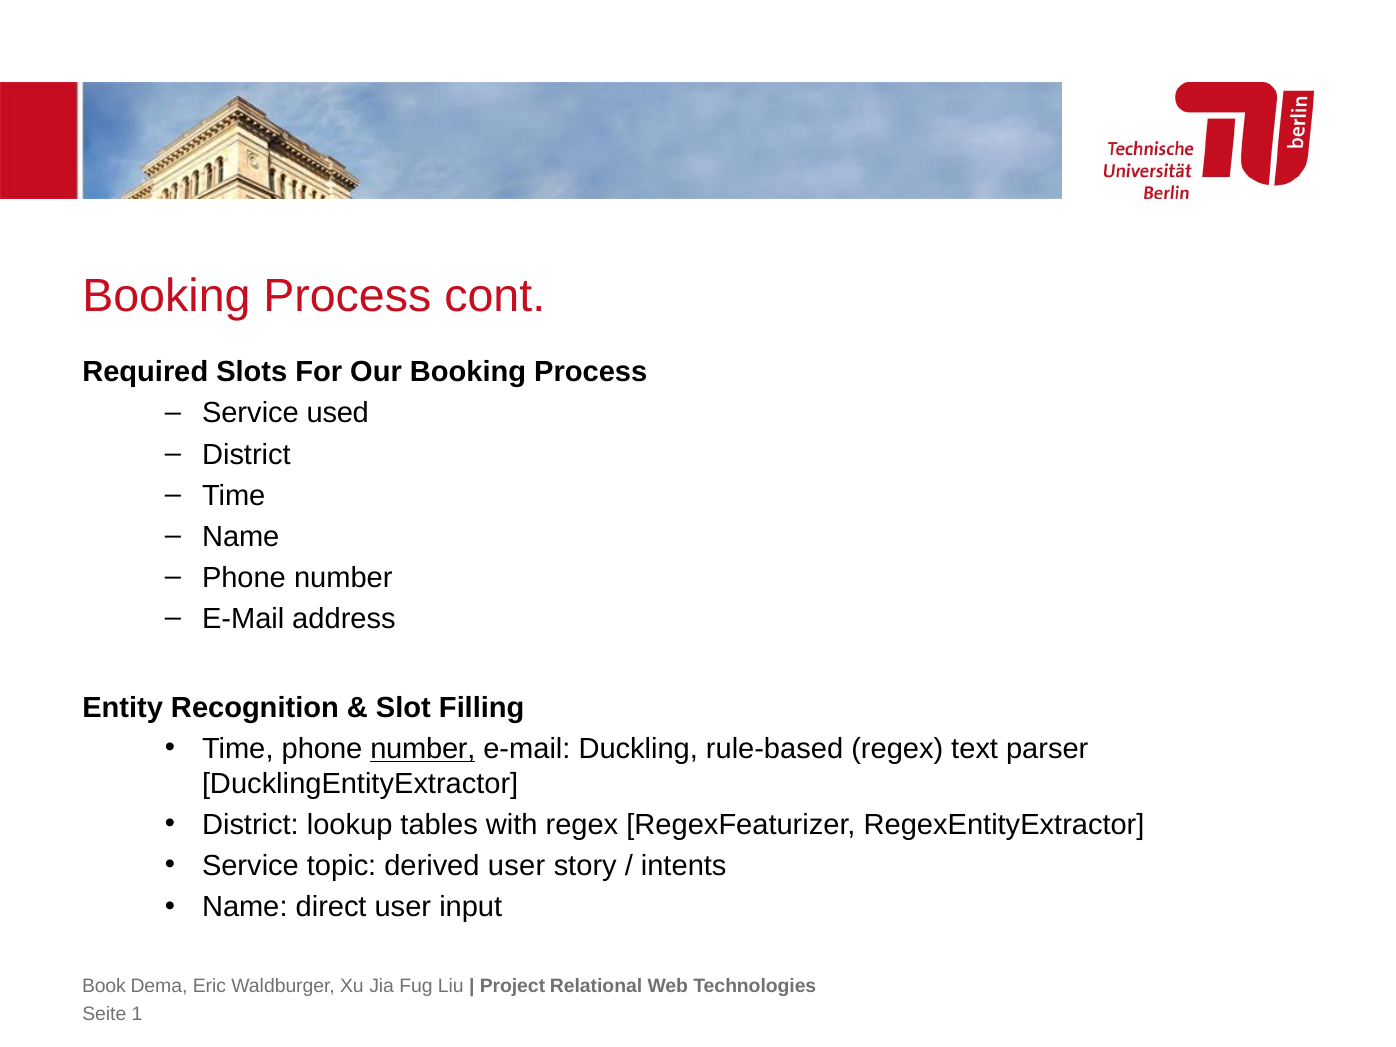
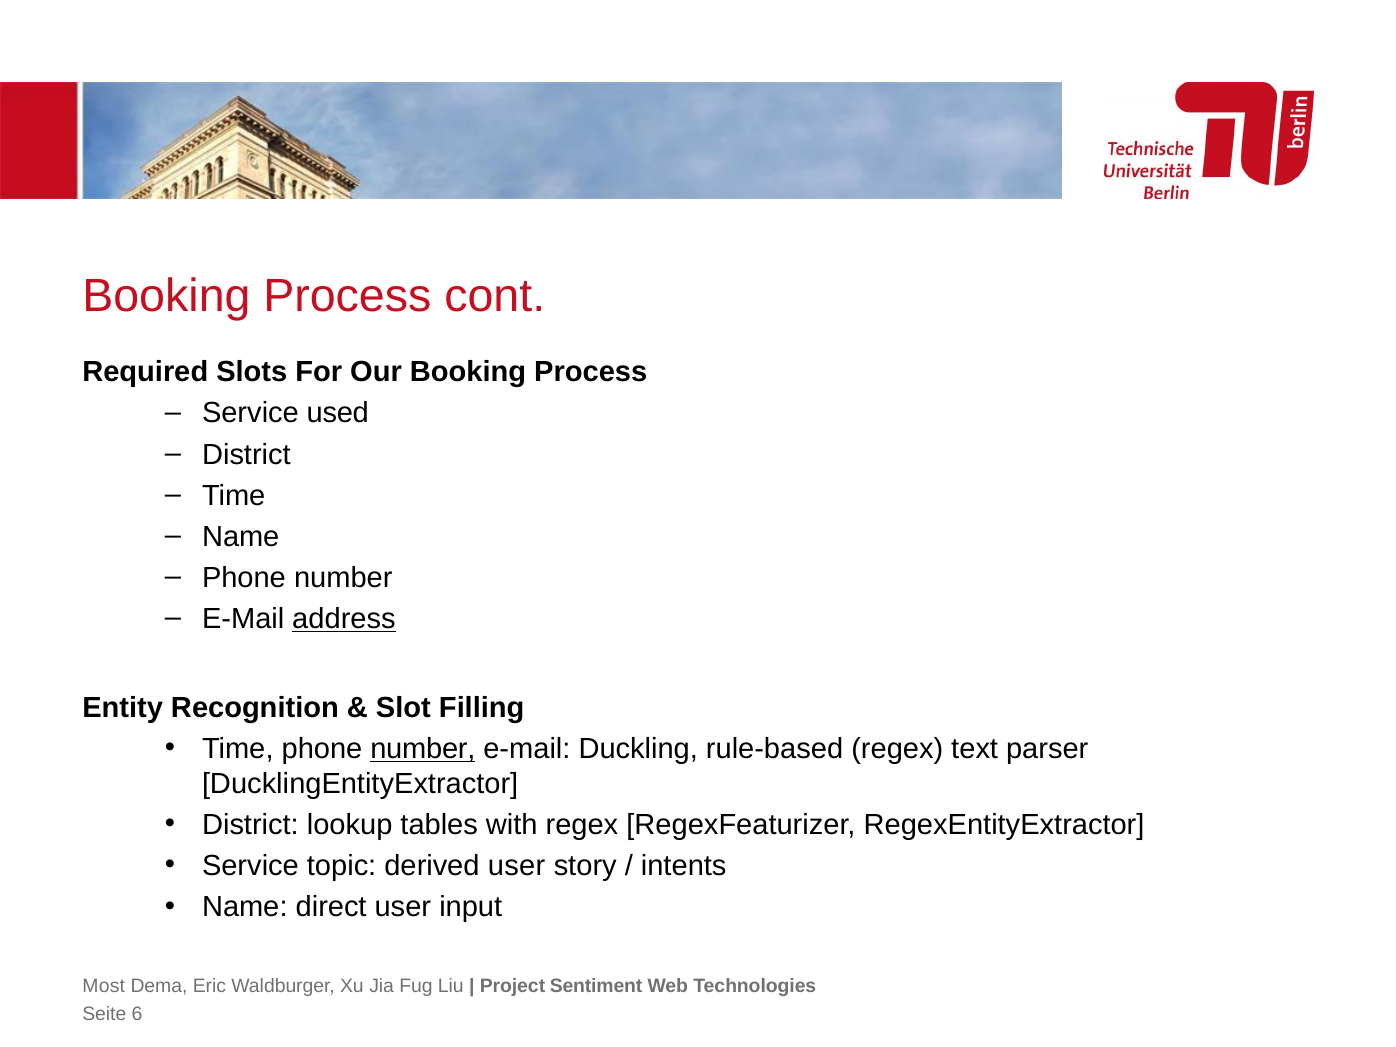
address underline: none -> present (344, 619)
Book: Book -> Most (104, 986)
Relational: Relational -> Sentiment (596, 986)
1: 1 -> 6 (137, 1014)
